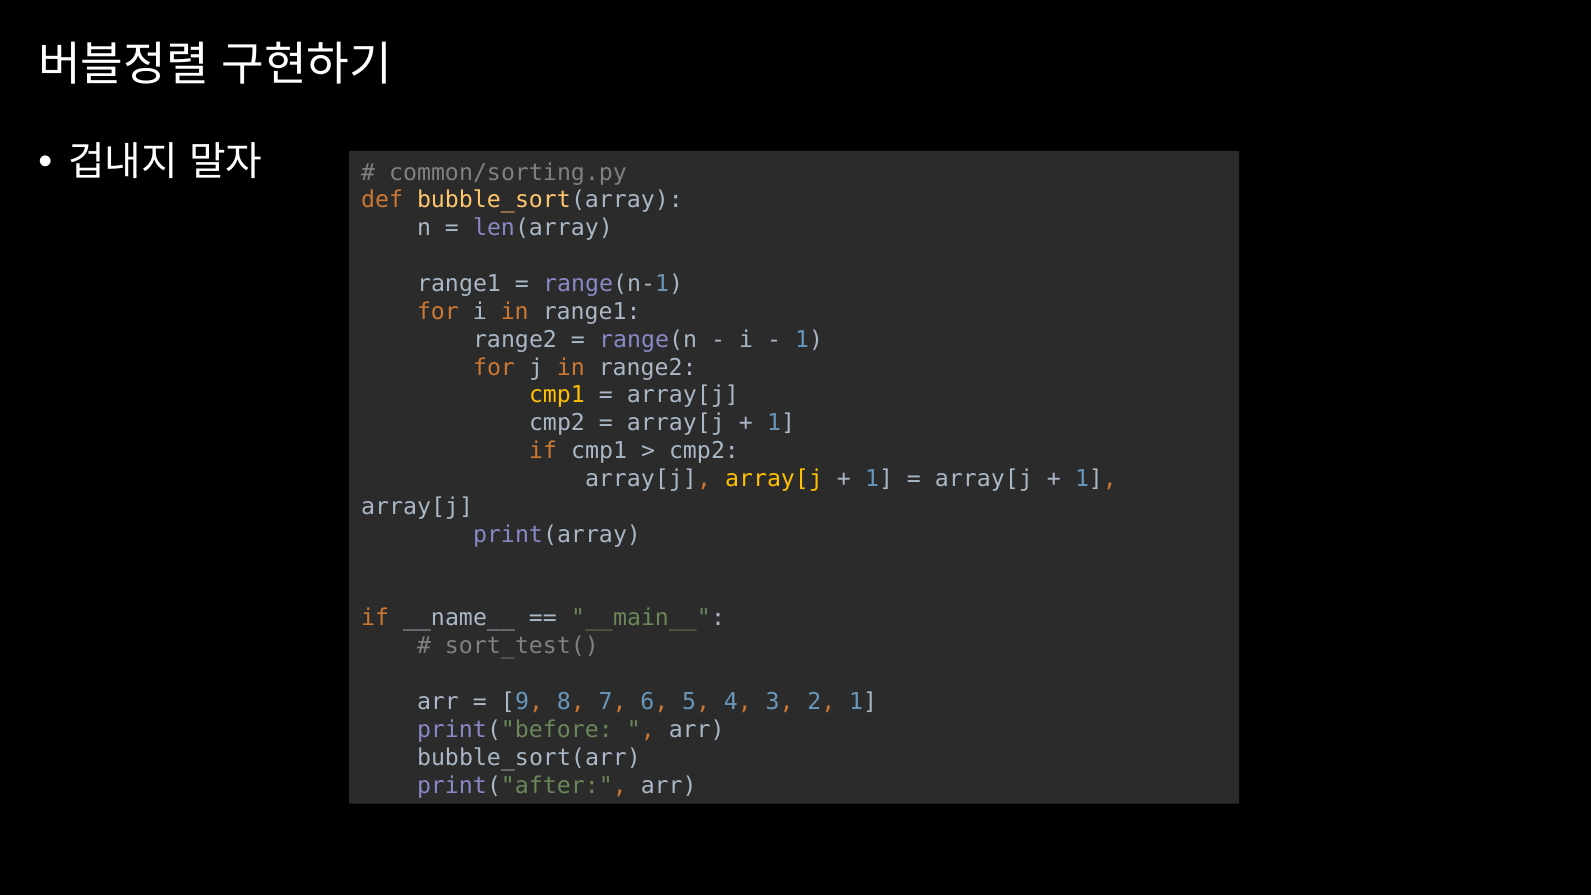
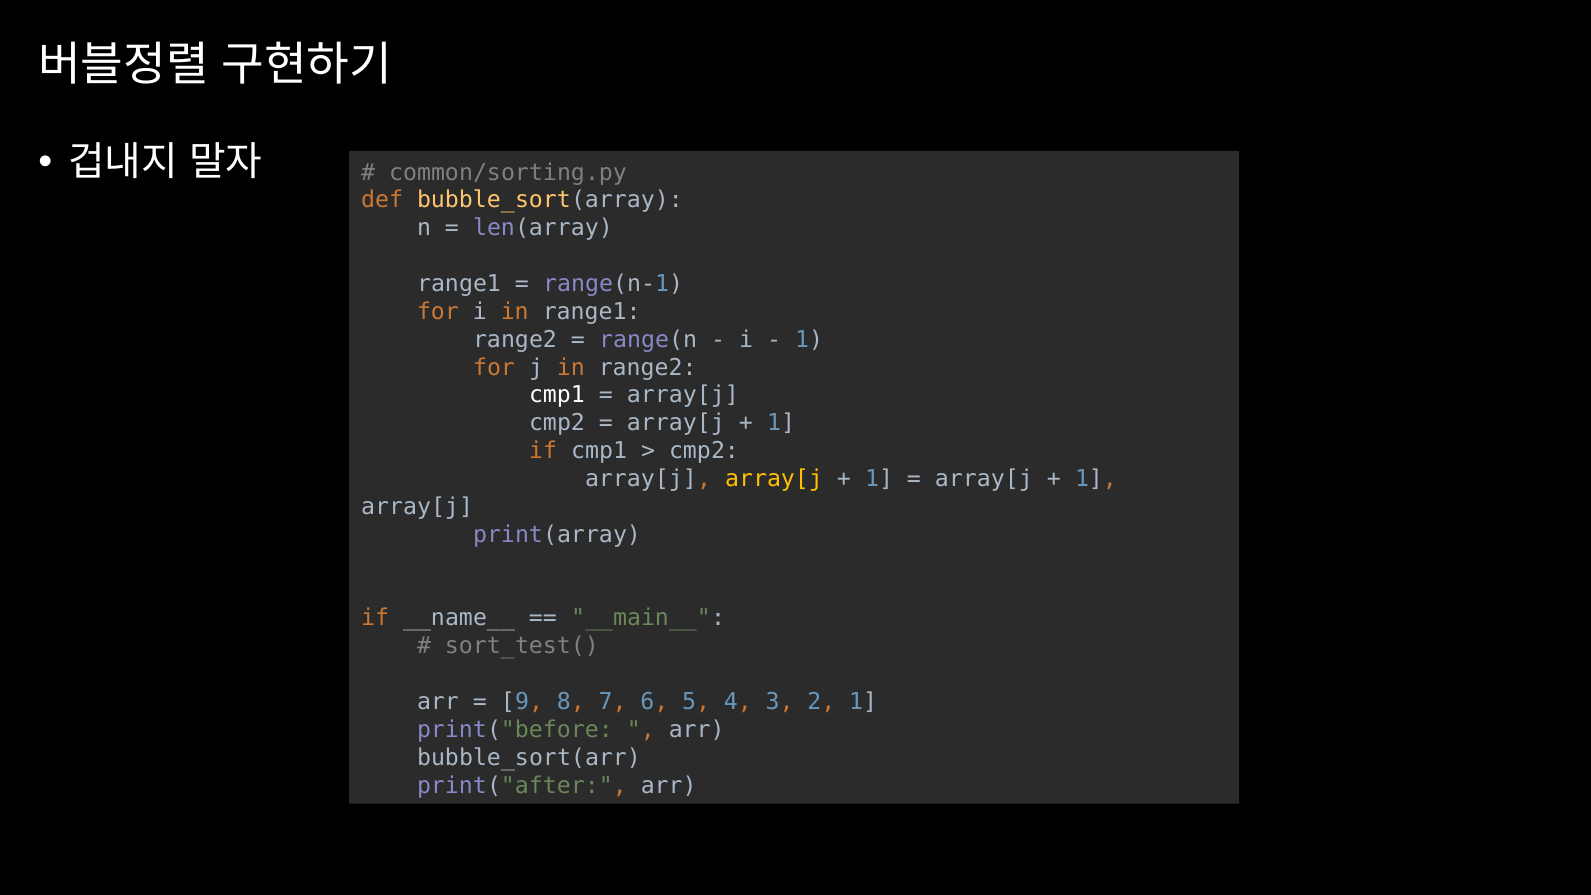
cmp1 colour: yellow -> white (557, 395)
